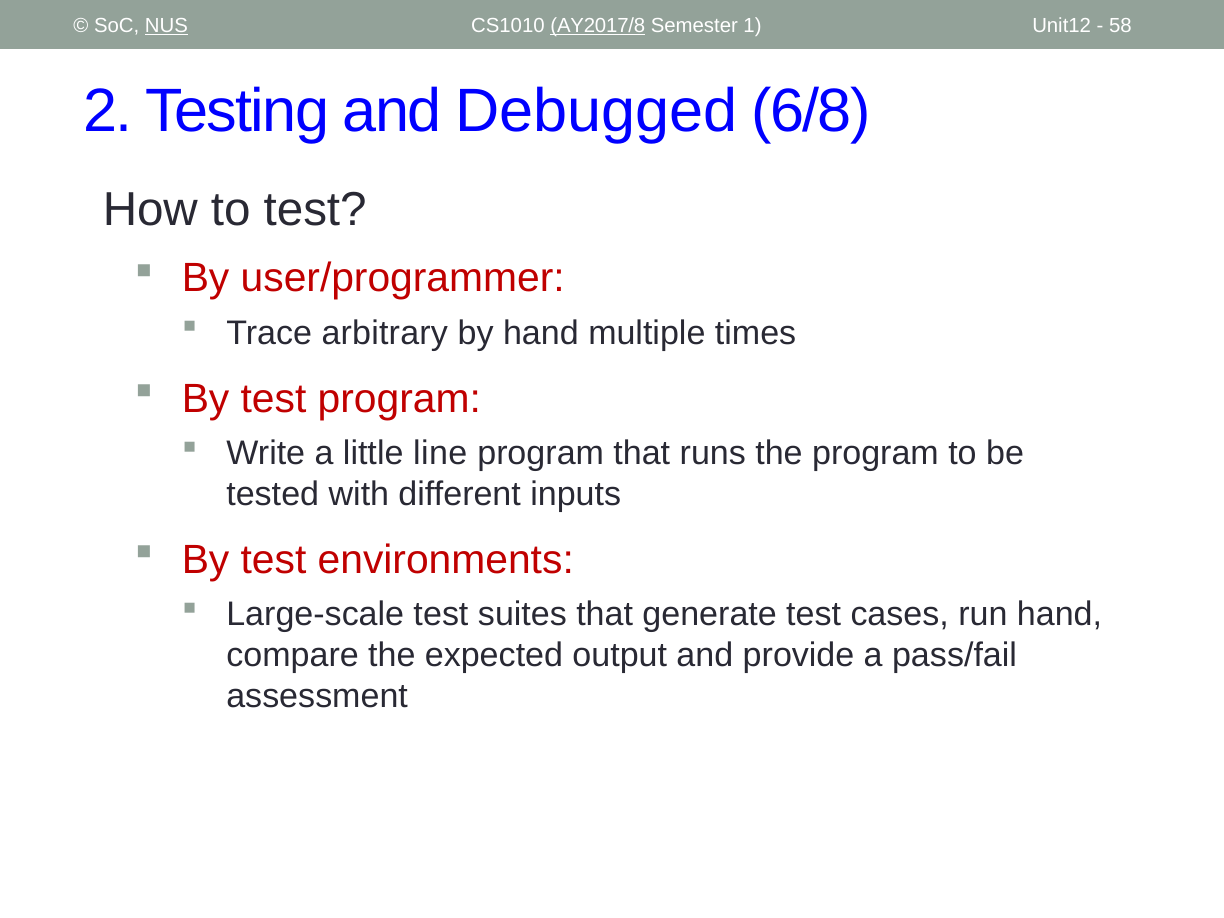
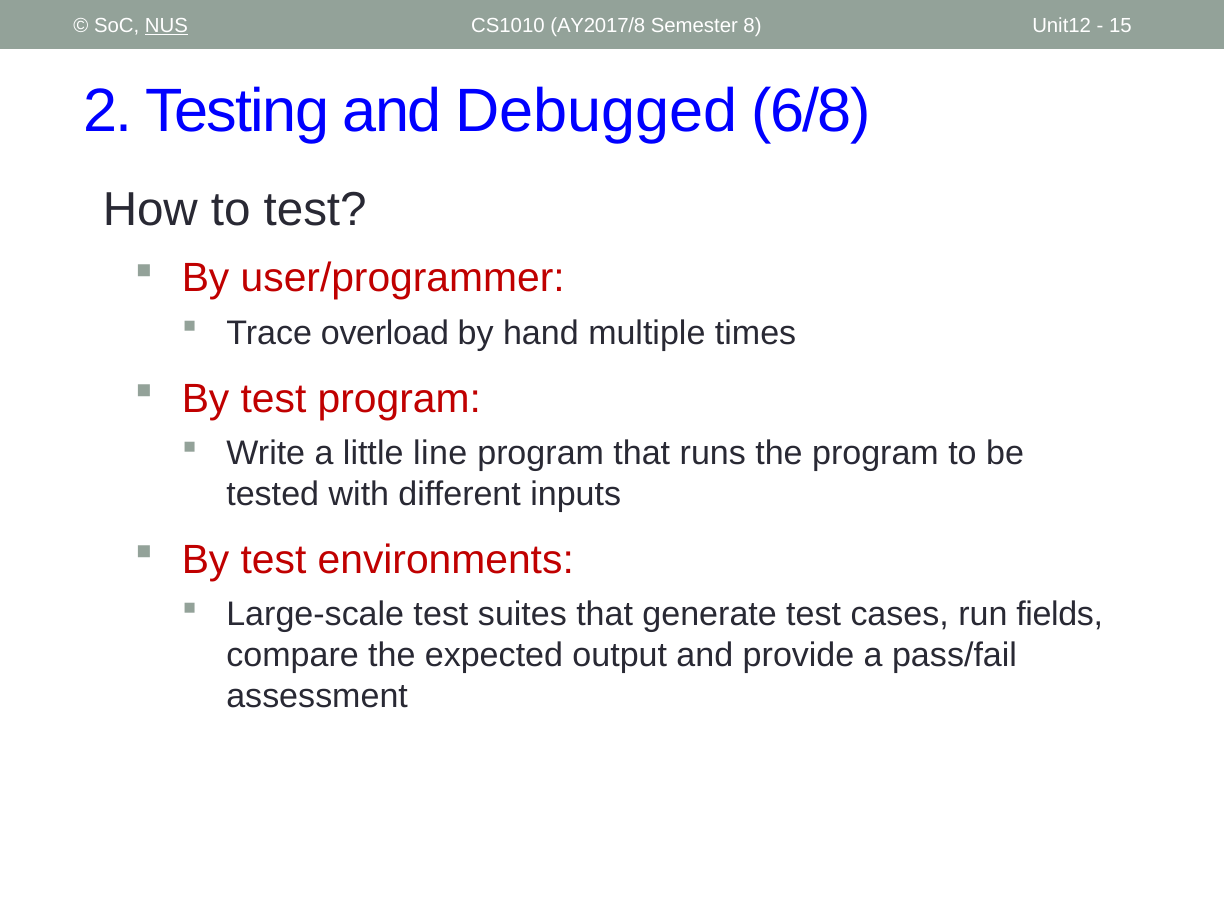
AY2017/8 underline: present -> none (598, 26)
1: 1 -> 8 (753, 26)
58: 58 -> 15 (1120, 26)
arbitrary: arbitrary -> overload (385, 333)
run hand: hand -> fields (1060, 614)
